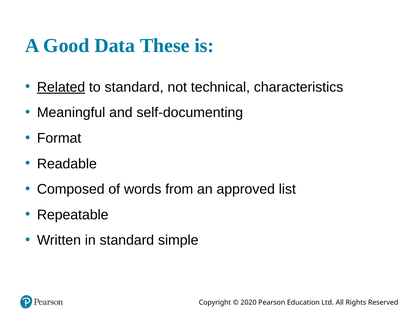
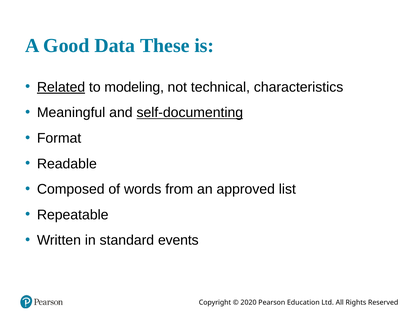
to standard: standard -> modeling (134, 87)
self-documenting underline: none -> present (190, 113)
simple: simple -> events (178, 240)
